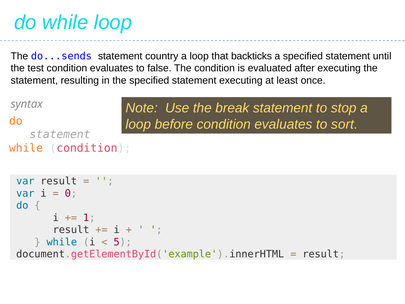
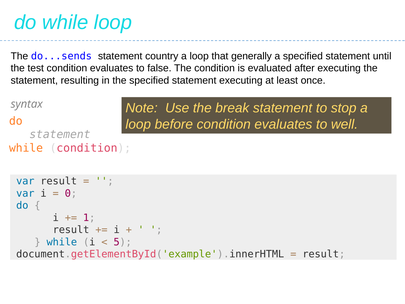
backticks: backticks -> generally (251, 56)
sort: sort -> well (345, 124)
